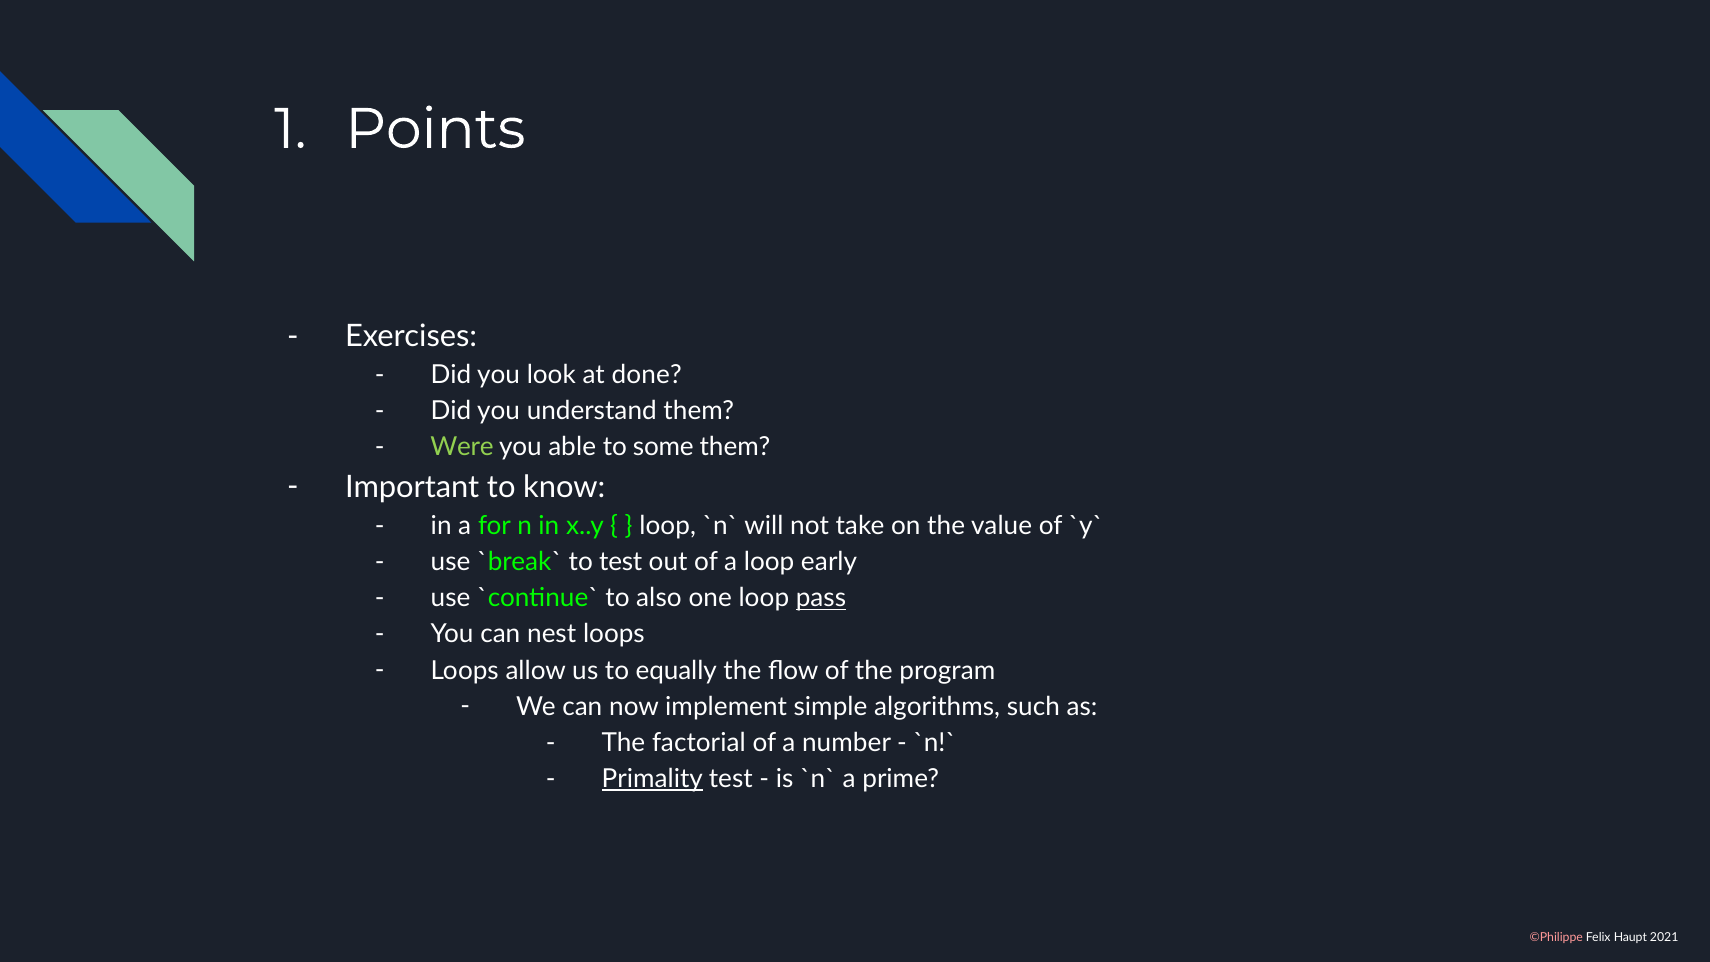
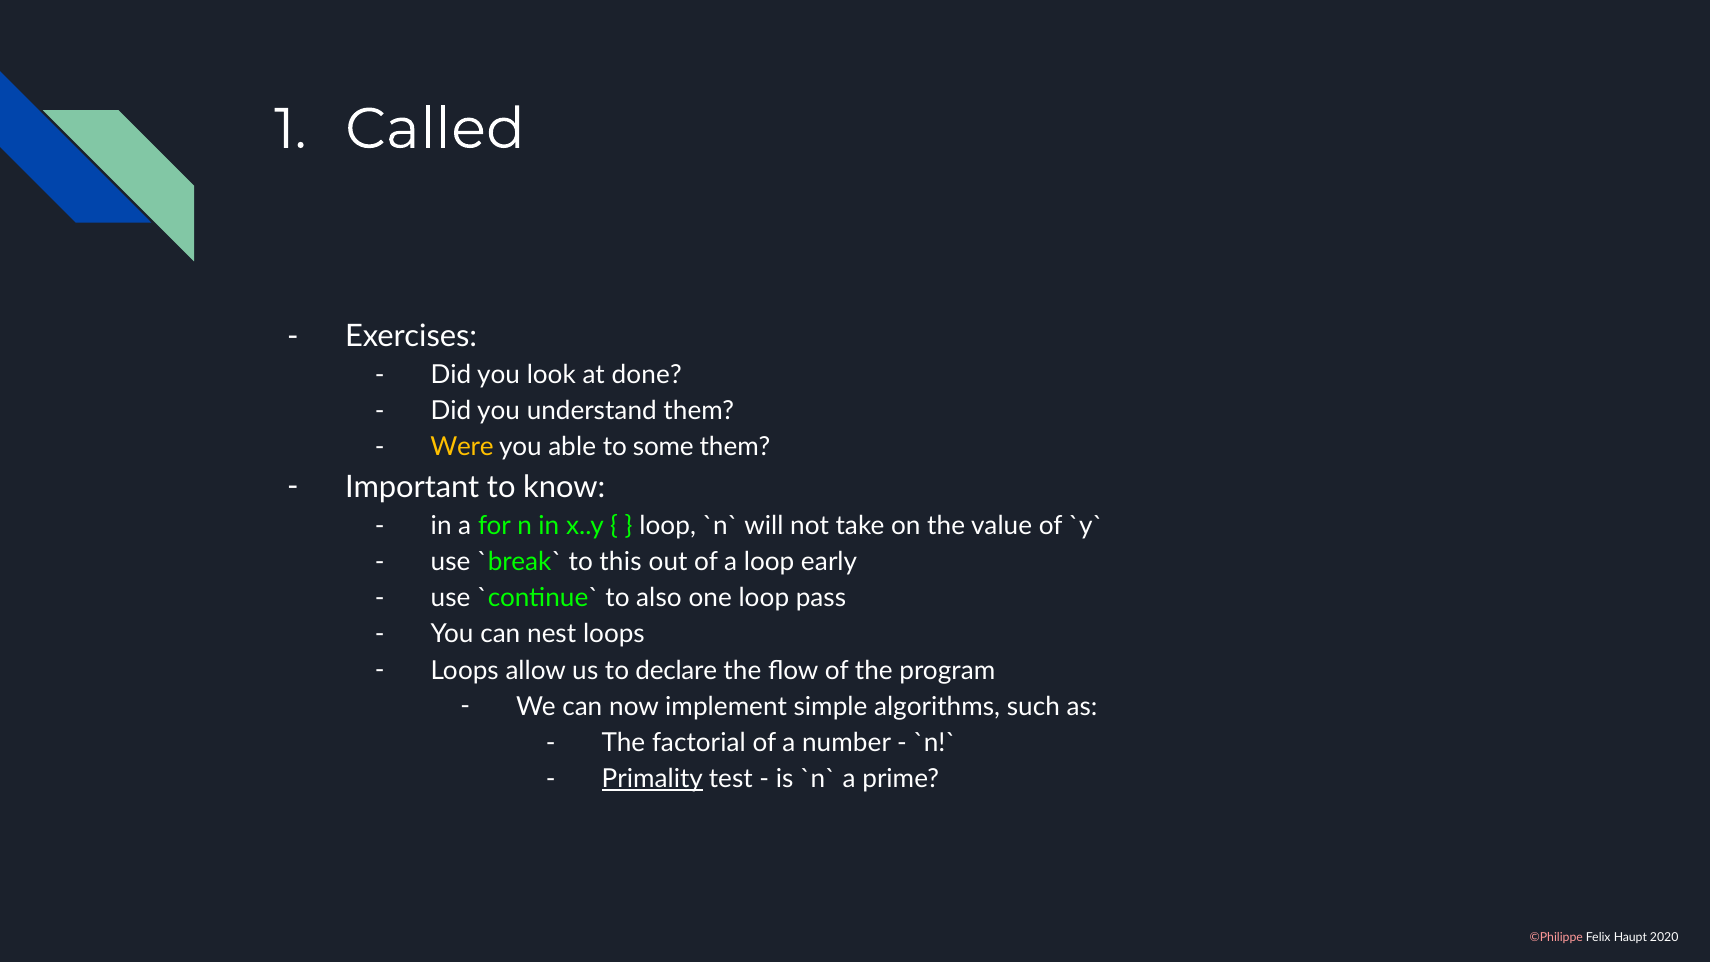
Points: Points -> Called (435, 129)
Were colour: light green -> yellow (462, 447)
to test: test -> this (620, 562)
pass underline: present -> none (821, 598)
equally: equally -> declare (676, 670)
2021: 2021 -> 2020 (1664, 937)
